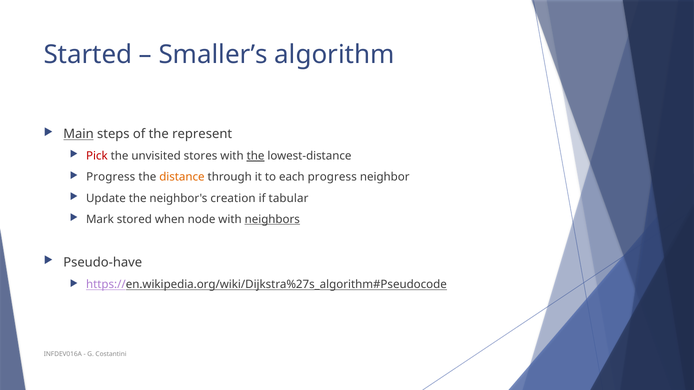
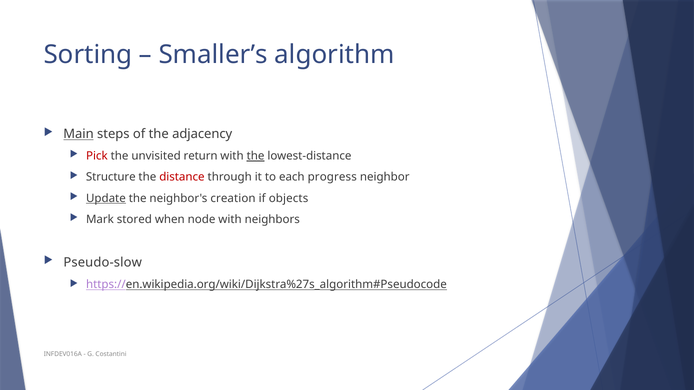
Started: Started -> Sorting (88, 55)
represent: represent -> adjacency (202, 134)
stores: stores -> return (201, 156)
Progress: Progress -> Structure (111, 177)
distance colour: orange -> red (182, 177)
Update underline: none -> present (106, 198)
tabular: tabular -> objects (289, 198)
neighbors underline: present -> none (272, 220)
Pseudo-have: Pseudo-have -> Pseudo-slow (103, 263)
